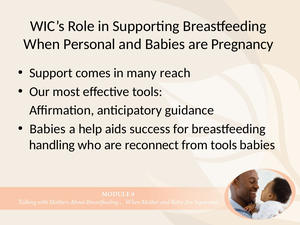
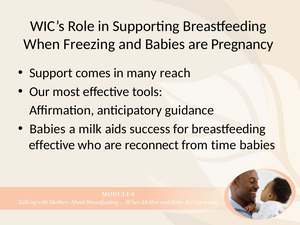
Personal: Personal -> Freezing (89, 44)
help: help -> milk (90, 129)
handling: handling -> effective (52, 145)
from tools: tools -> time (224, 145)
